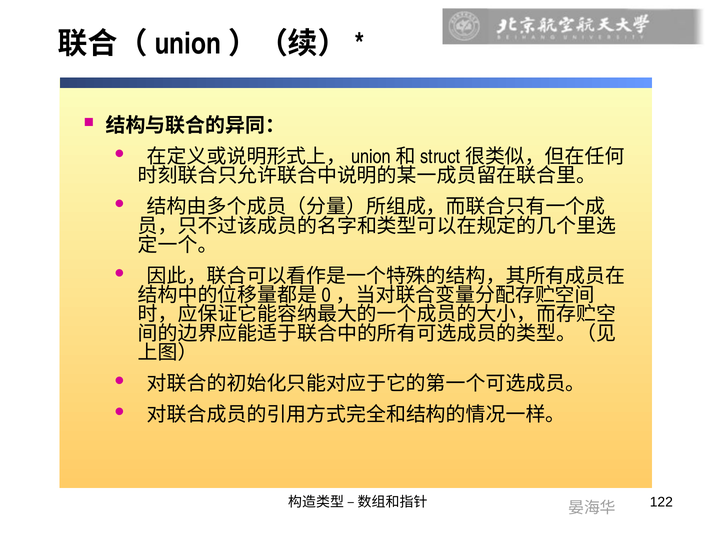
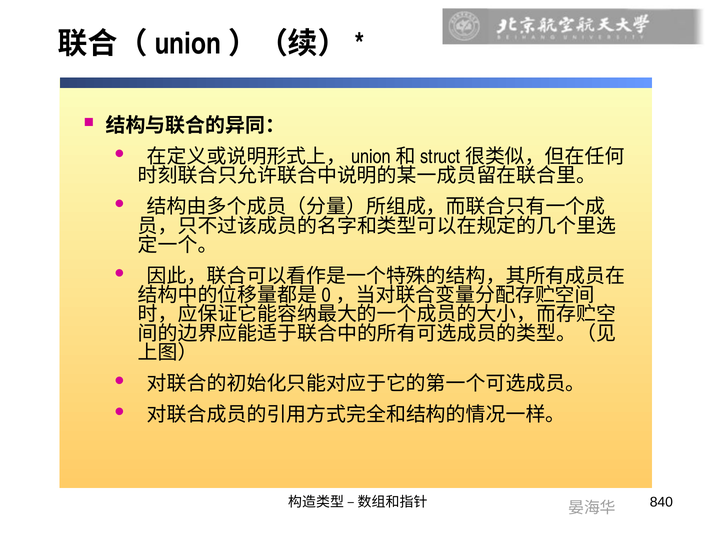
122: 122 -> 840 (661, 502)
